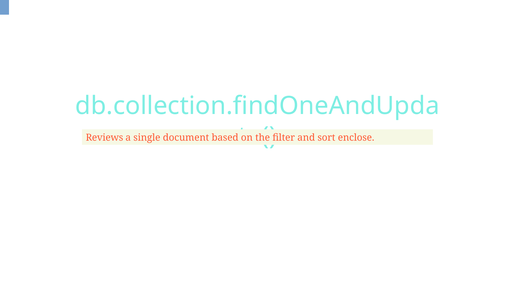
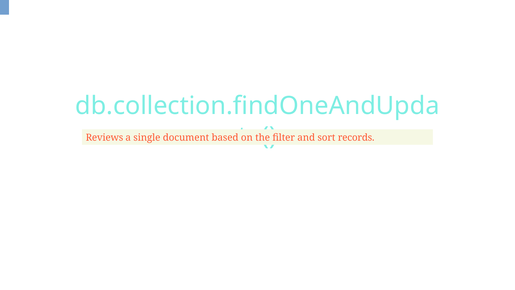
enclose: enclose -> records (356, 138)
